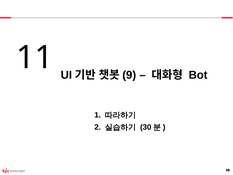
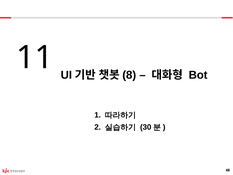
9: 9 -> 8 (129, 75)
